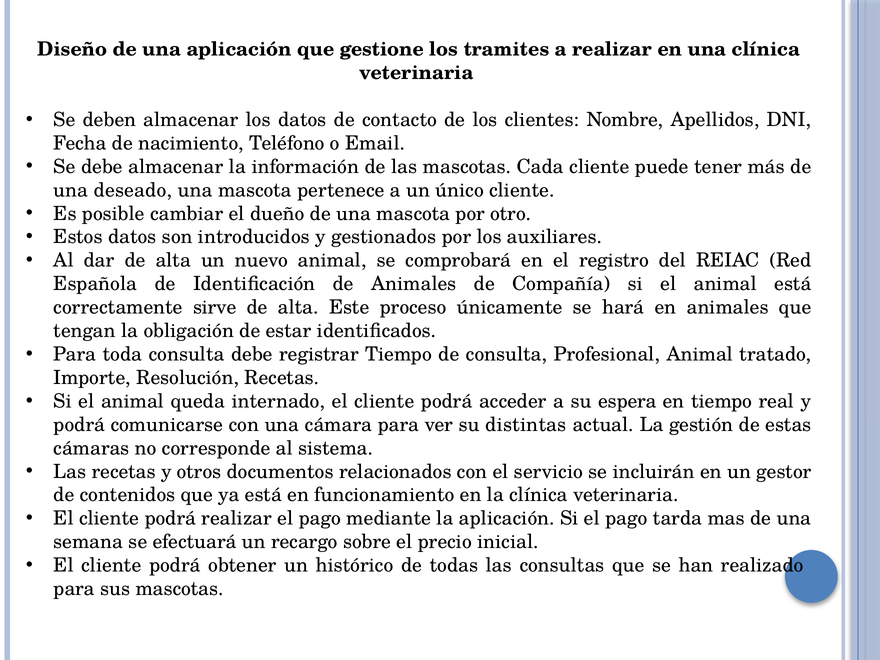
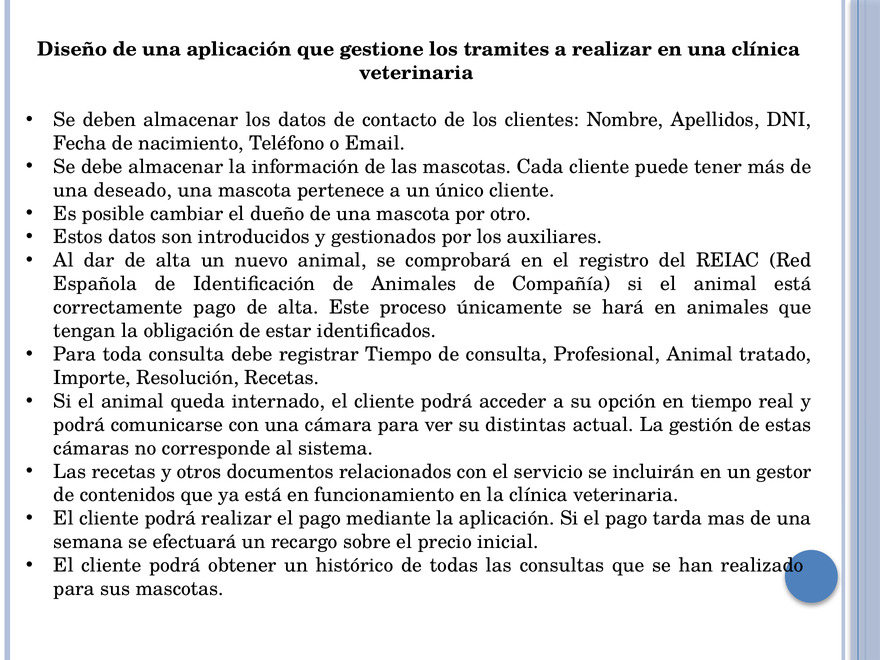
correctamente sirve: sirve -> pago (215, 307)
espera: espera -> opción (627, 401)
